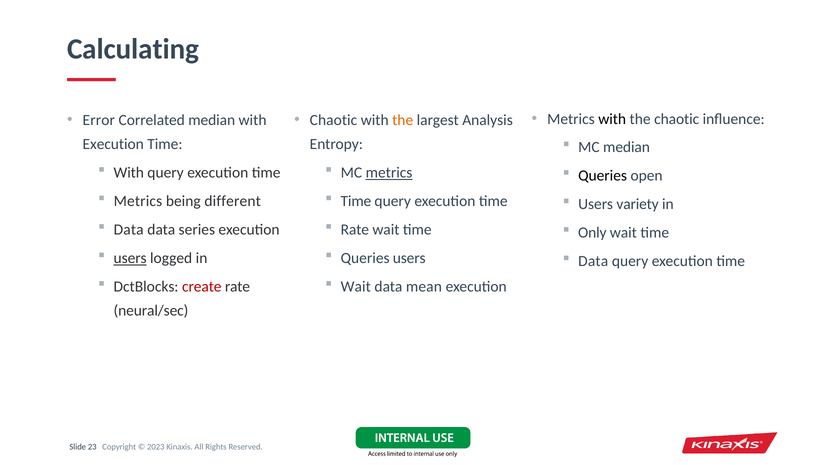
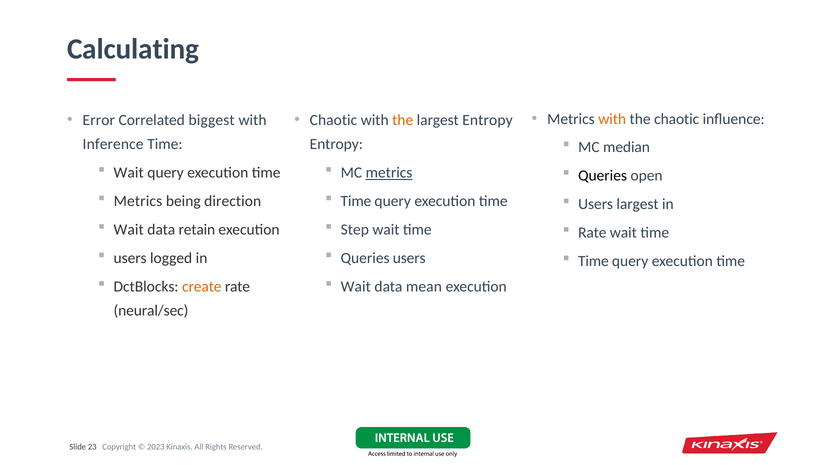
with colour: black -> orange (612, 119)
Correlated median: median -> biggest (212, 120)
largest Analysis: Analysis -> Entropy (487, 120)
Execution: Execution -> Inference (113, 144)
With: With -> Wait (129, 173)
different: different -> direction (233, 201)
Users variety: variety -> largest (638, 204)
Data: Data -> Wait (129, 229)
series: series -> retain (197, 229)
Rate: Rate -> Step (355, 229)
Only: Only -> Rate (592, 233)
users underline: present -> none (130, 258)
Data: Data -> Time (593, 261)
create colour: red -> orange (202, 286)
